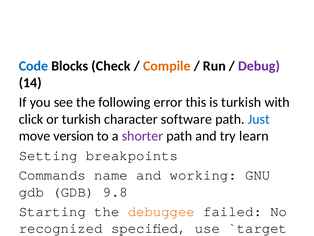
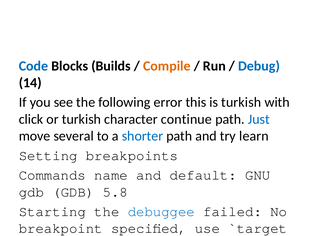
Check: Check -> Builds (111, 66)
Debug colour: purple -> blue (259, 66)
software: software -> continue (186, 119)
version: version -> several (74, 136)
shorter colour: purple -> blue (142, 136)
working: working -> default (203, 175)
9.8: 9.8 -> 5.8 (115, 192)
debuggee colour: orange -> blue (161, 211)
recognized: recognized -> breakpoint (61, 228)
